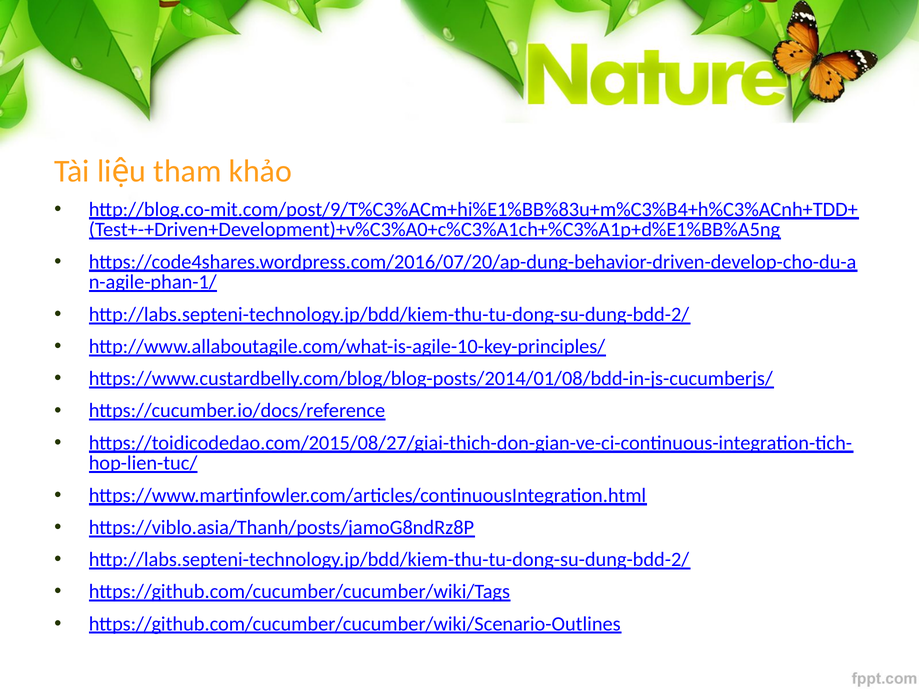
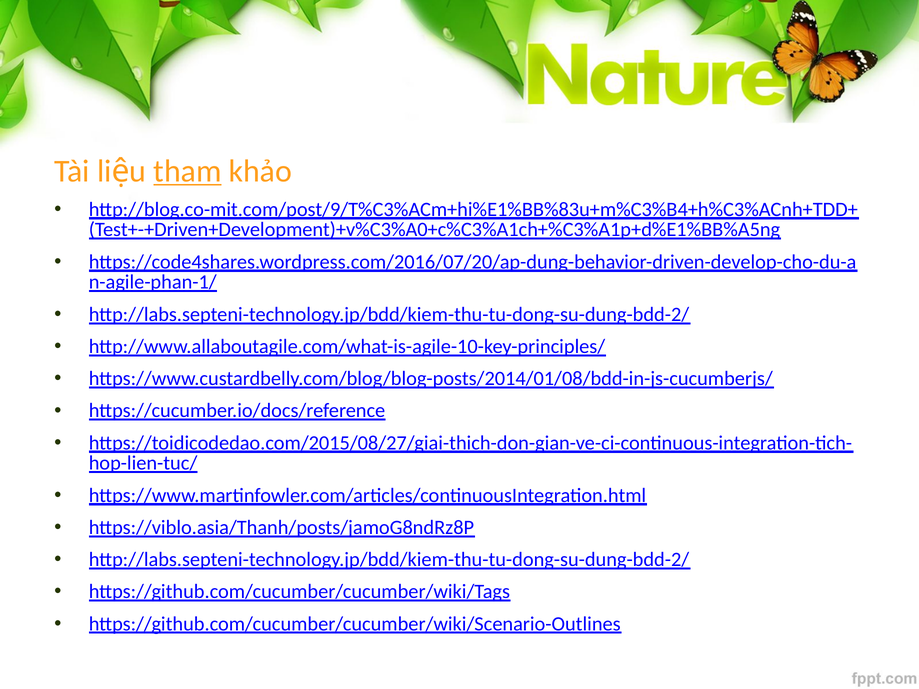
tham underline: none -> present (187, 171)
